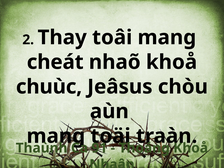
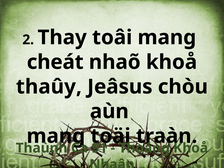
chuùc: chuùc -> thaûy (49, 87)
